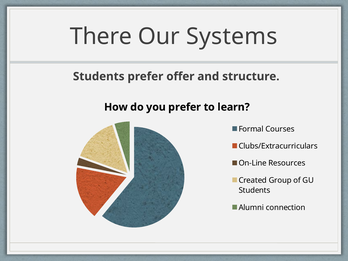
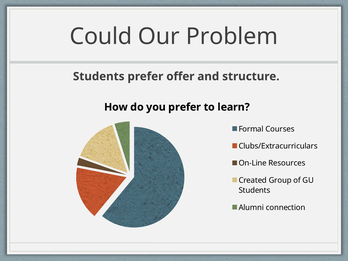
There: There -> Could (101, 36)
Systems: Systems -> Problem (232, 36)
